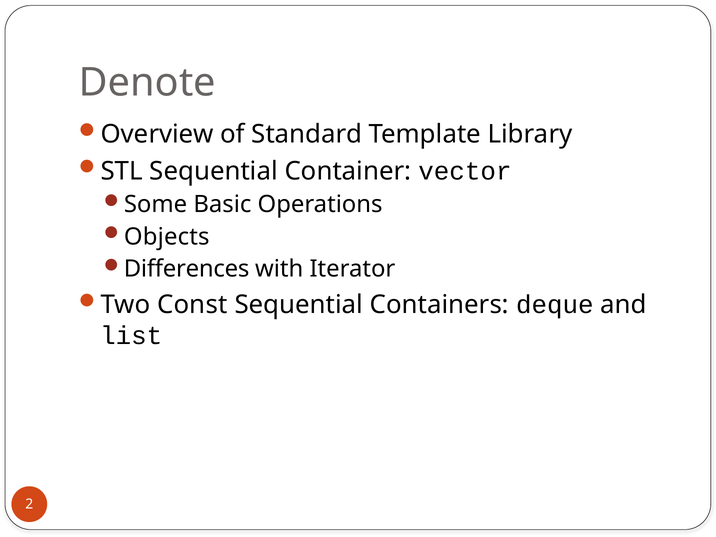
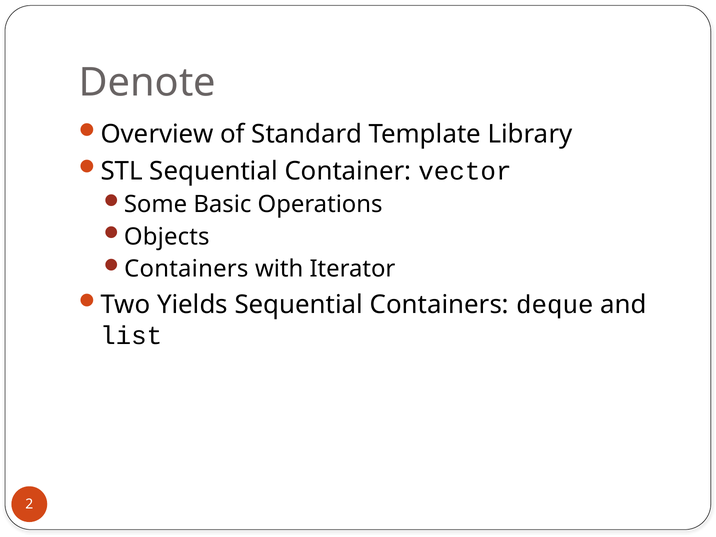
Differences: Differences -> Containers (186, 269)
Const: Const -> Yields (192, 305)
